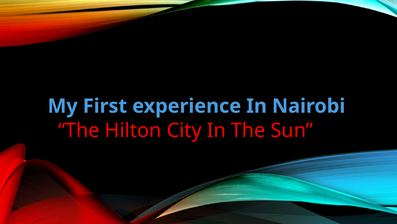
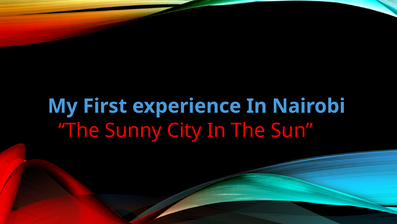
Hilton: Hilton -> Sunny (133, 130)
